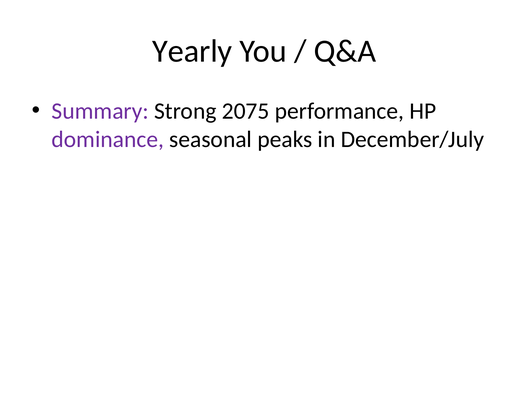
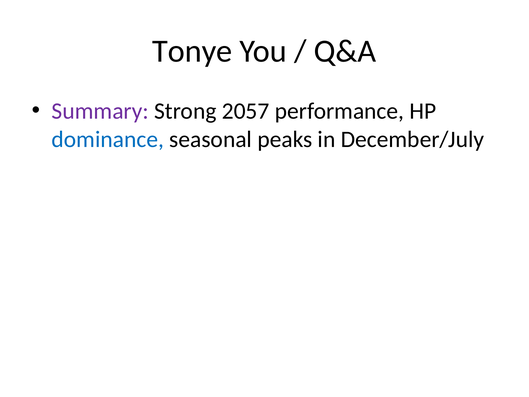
Yearly: Yearly -> Tonye (192, 51)
2075: 2075 -> 2057 (246, 111)
dominance colour: purple -> blue (108, 139)
